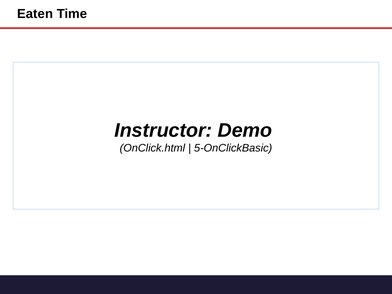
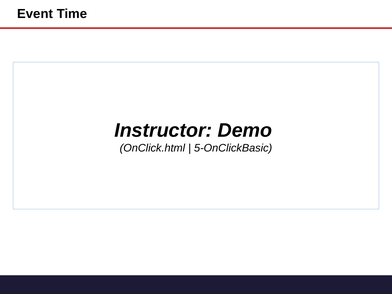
Eaten: Eaten -> Event (35, 14)
